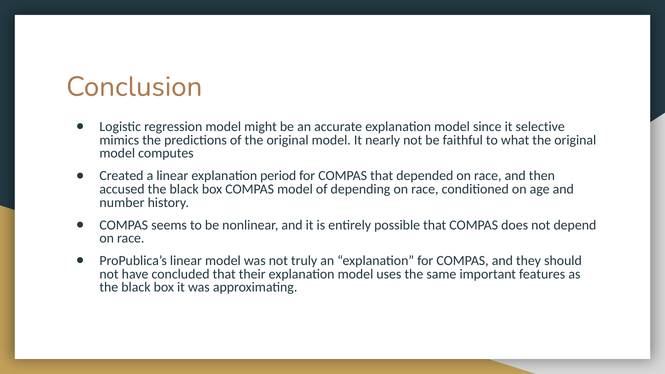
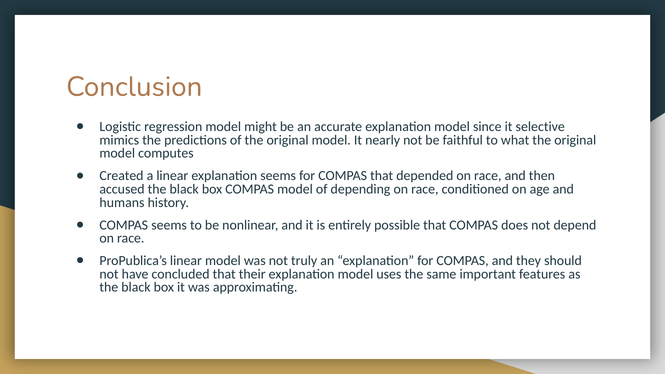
explanation period: period -> seems (278, 176)
number: number -> humans (122, 202)
